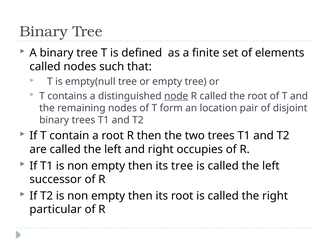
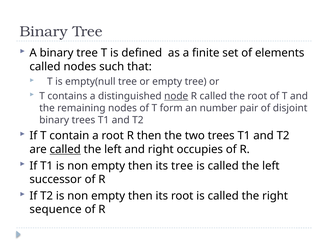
location: location -> number (218, 108)
called underline: none -> present (65, 149)
particular: particular -> sequence (56, 209)
